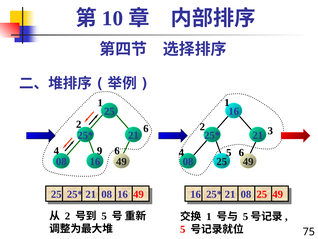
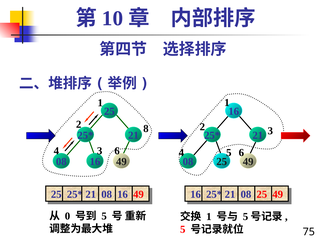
2 6: 6 -> 8 (146, 128)
9: 9 -> 3 (100, 151)
2: 2 -> 0 (67, 216)
